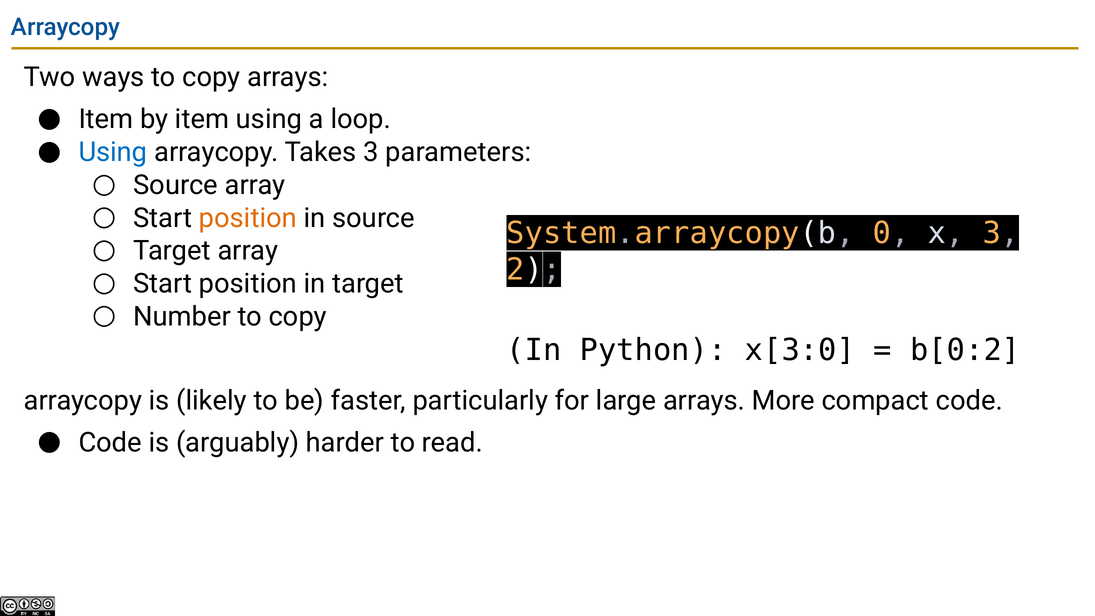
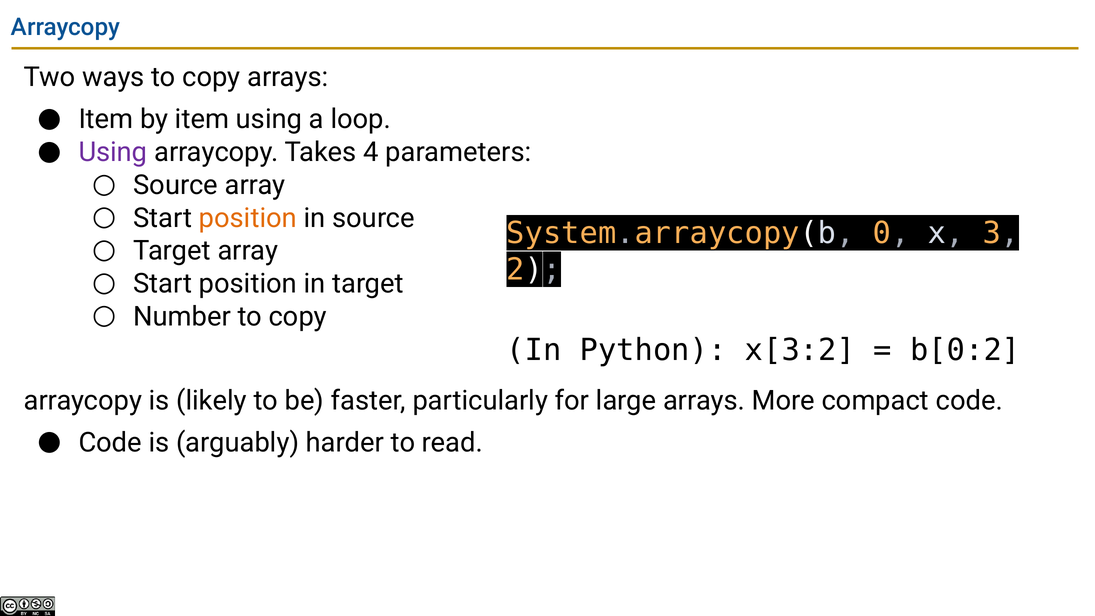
Using colour: blue -> purple (113, 152)
Takes 3: 3 -> 4 (371, 152)
x[3:0: x[3:0 -> x[3:2 (800, 350)
